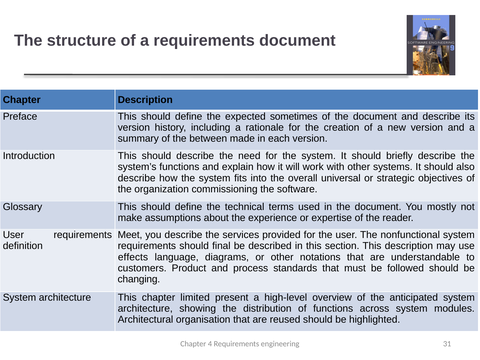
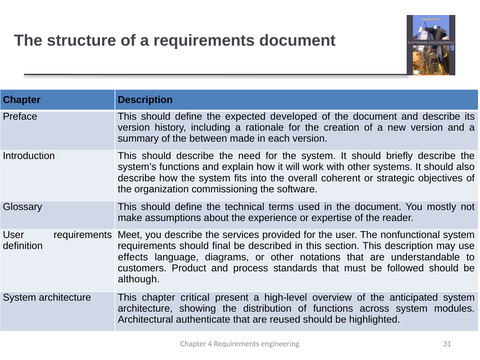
sometimes: sometimes -> developed (294, 116)
universal: universal -> coherent (341, 178)
changing: changing -> although (139, 279)
limited: limited -> critical (195, 297)
organisation: organisation -> authenticate (203, 320)
